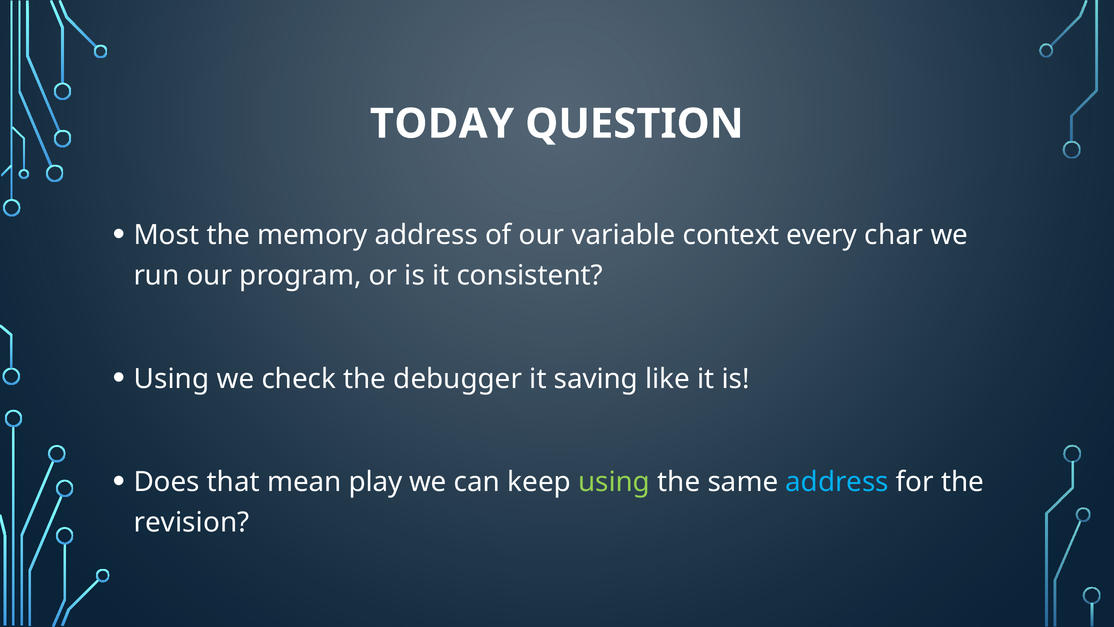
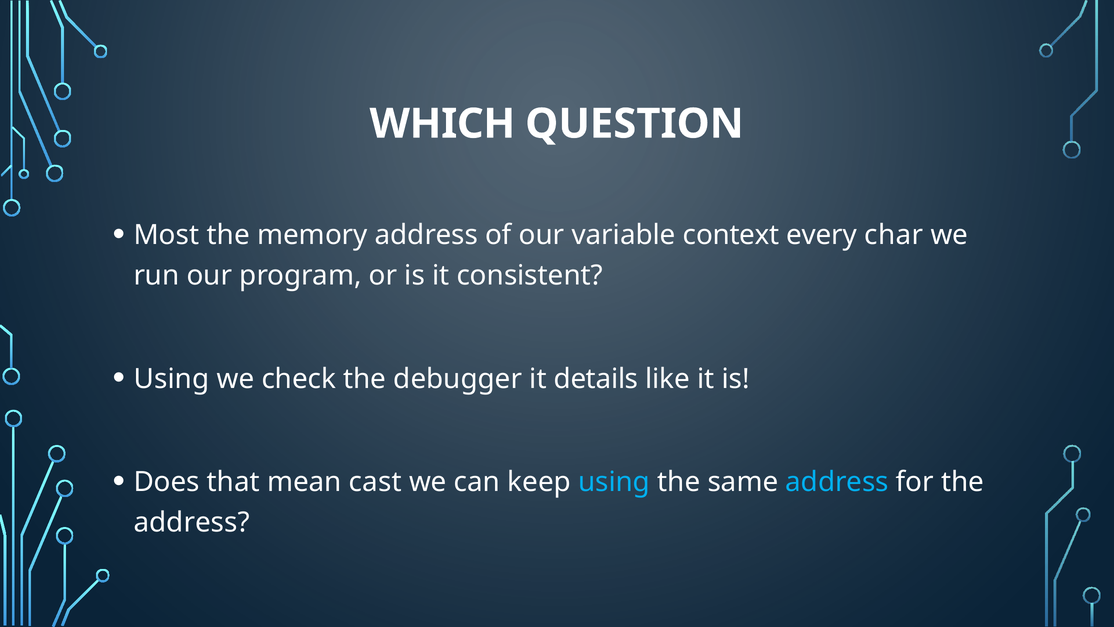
TODAY: TODAY -> WHICH (442, 124)
saving: saving -> details (596, 379)
play: play -> cast (375, 482)
using colour: light green -> light blue (614, 482)
revision: revision -> address (192, 522)
